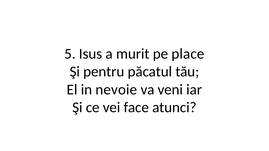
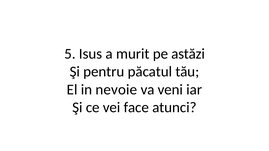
place: place -> astăzi (188, 54)
